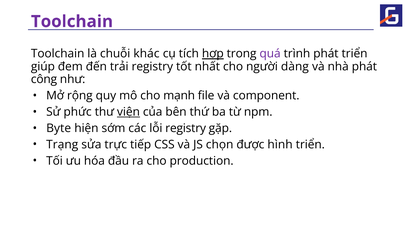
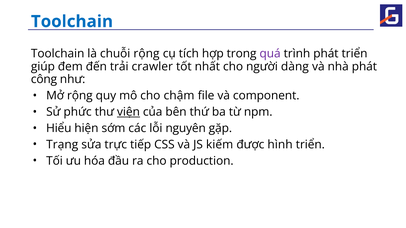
Toolchain colour: purple -> blue (72, 22)
chuỗi khác: khác -> rộng (146, 54)
hợp underline: present -> none (213, 54)
trải registry: registry -> crawler (152, 67)
mạnh: mạnh -> chậm (179, 96)
Byte: Byte -> Hiểu (59, 128)
lỗi registry: registry -> nguyên (186, 128)
chọn: chọn -> kiếm (220, 145)
